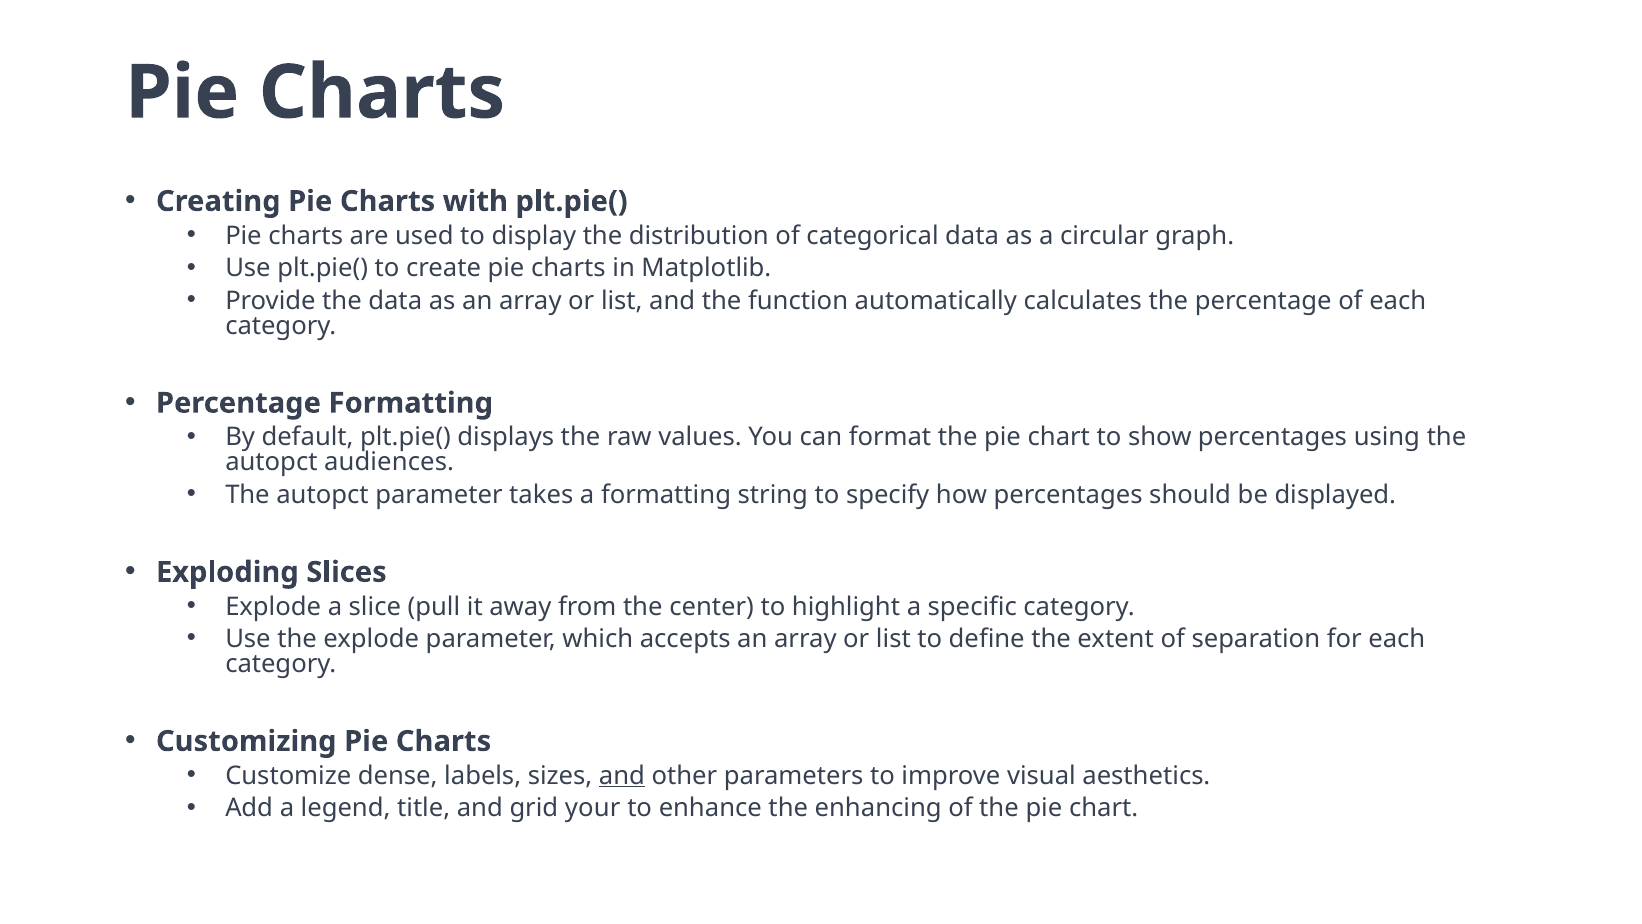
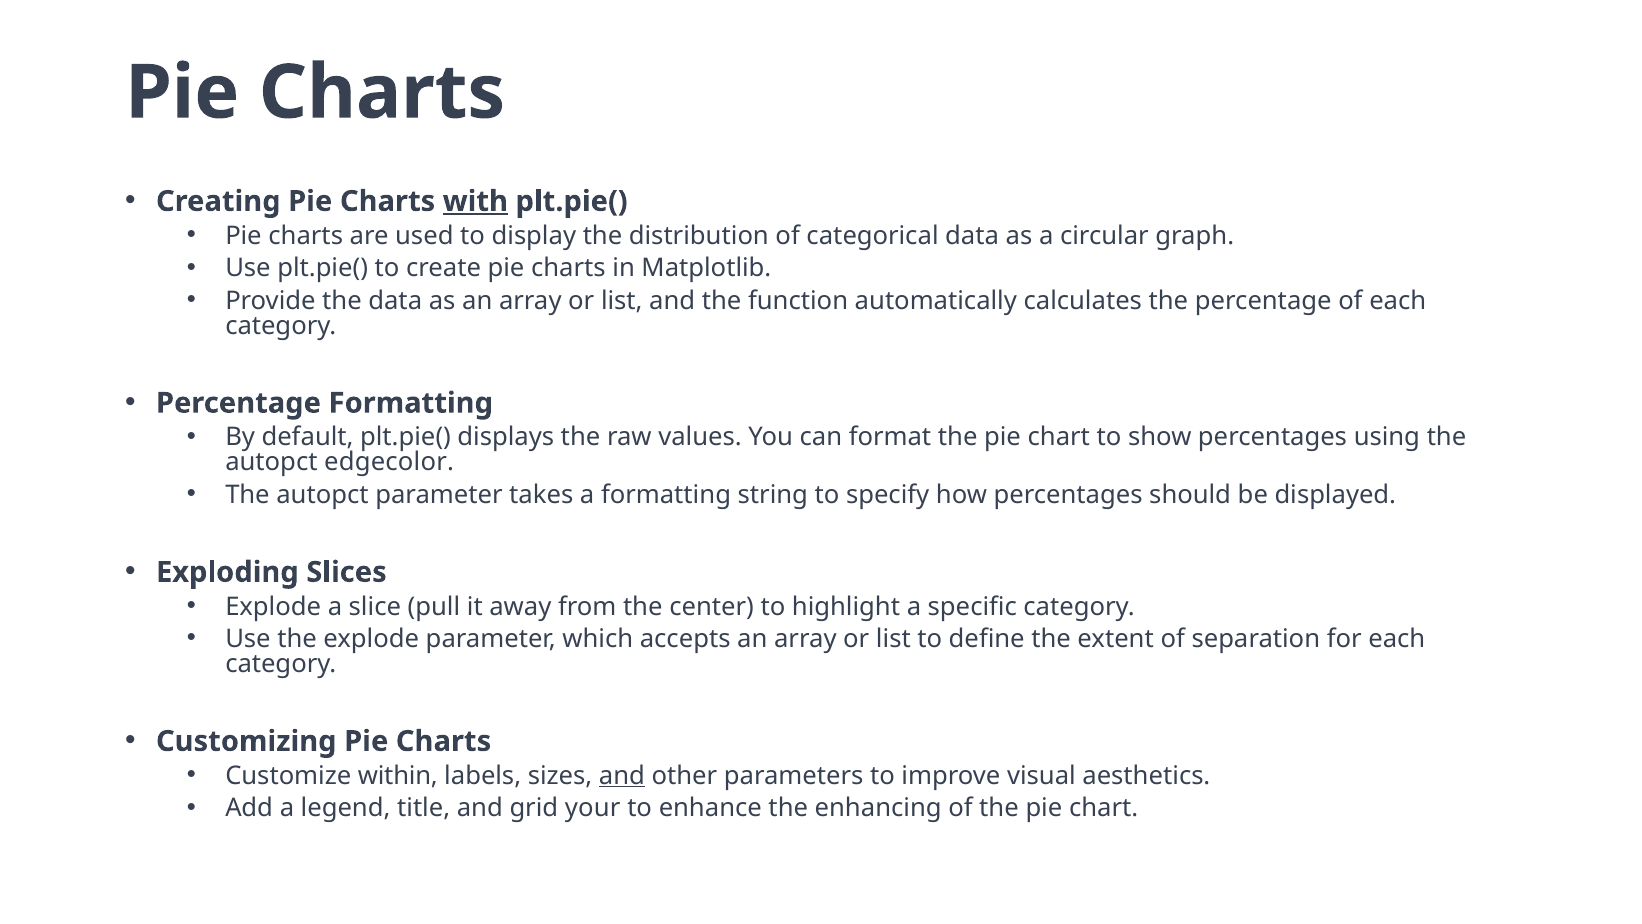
with underline: none -> present (475, 201)
audiences: audiences -> edgecolor (389, 462)
dense: dense -> within (398, 775)
